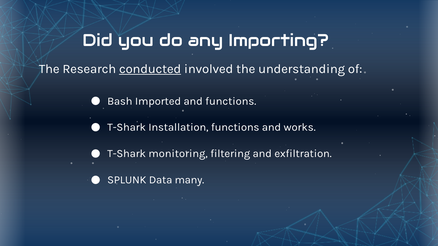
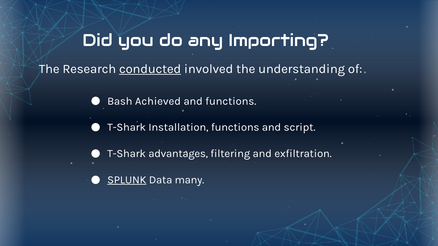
Imported: Imported -> Achieved (158, 101)
works: works -> script (300, 128)
monitoring: monitoring -> advantages (178, 154)
SPLUNK underline: none -> present (127, 180)
